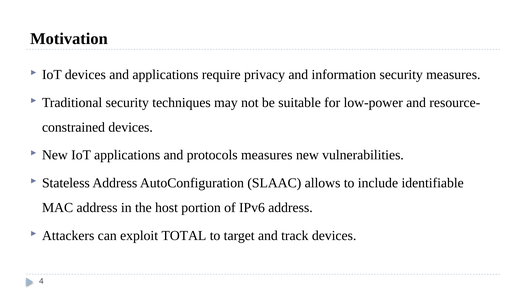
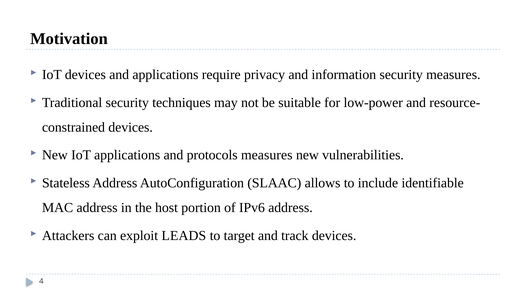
TOTAL: TOTAL -> LEADS (184, 235)
